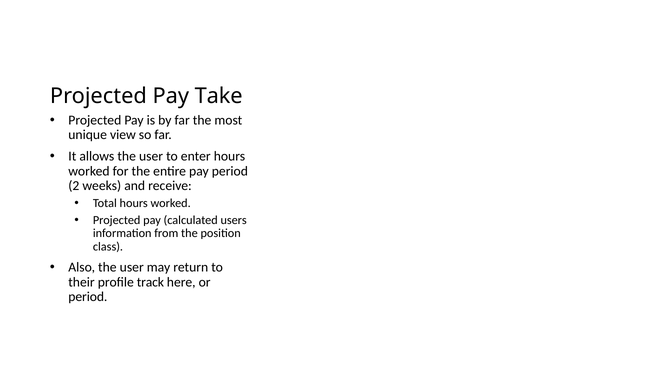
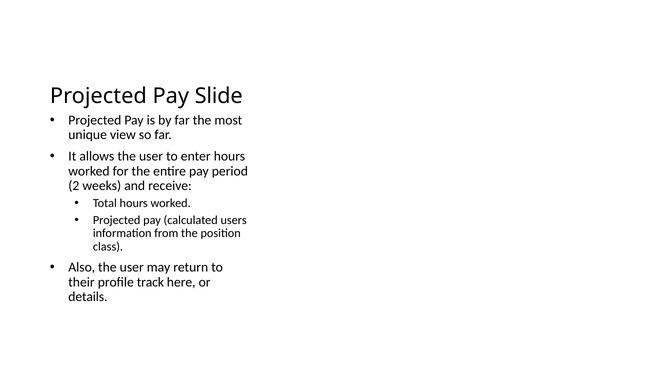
Take: Take -> Slide (219, 96)
period: period -> details (88, 297)
